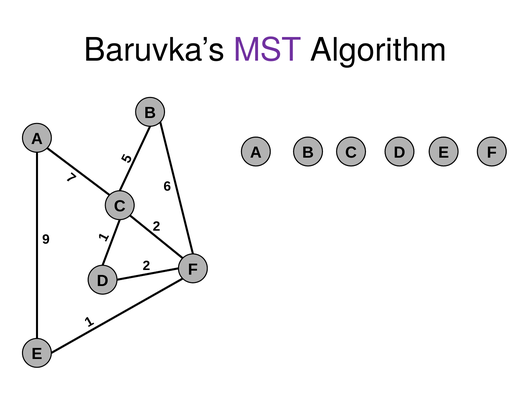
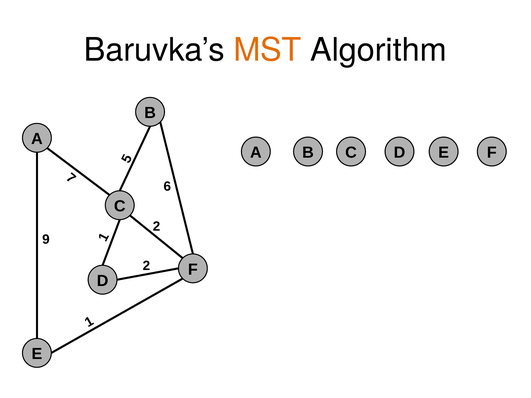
MST colour: purple -> orange (268, 50)
